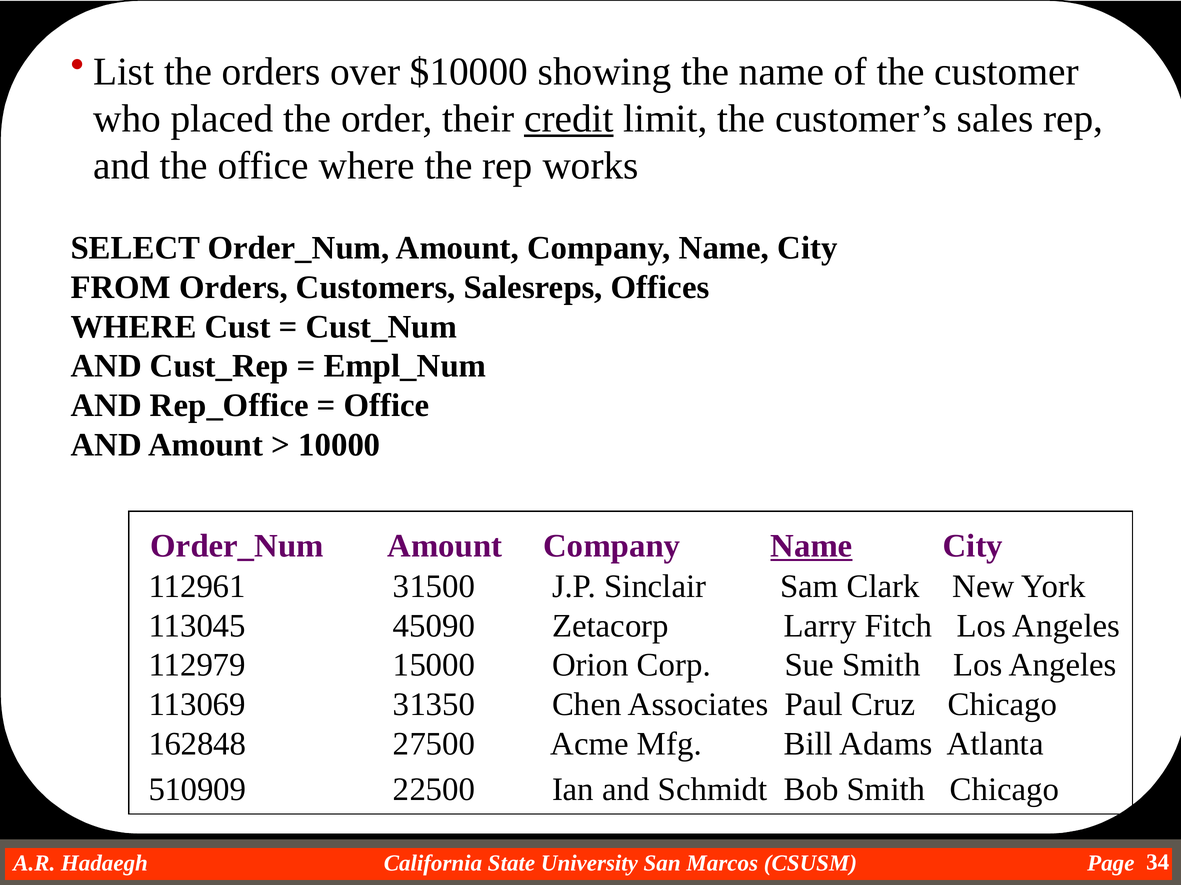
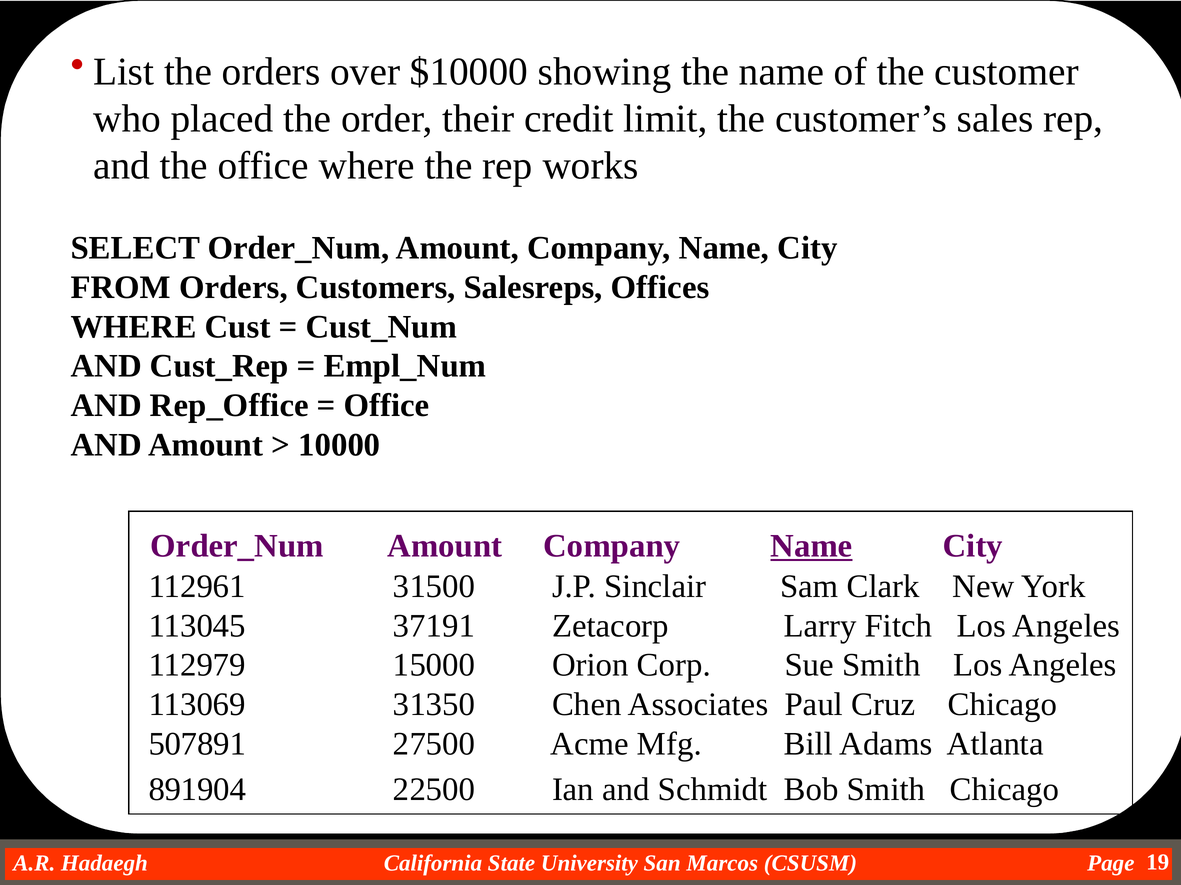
credit underline: present -> none (569, 119)
45090: 45090 -> 37191 (434, 626)
162848: 162848 -> 507891 (197, 744)
510909: 510909 -> 891904 (197, 790)
34: 34 -> 19 (1158, 863)
